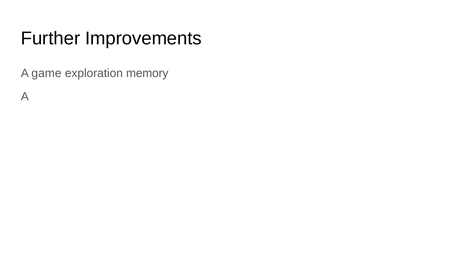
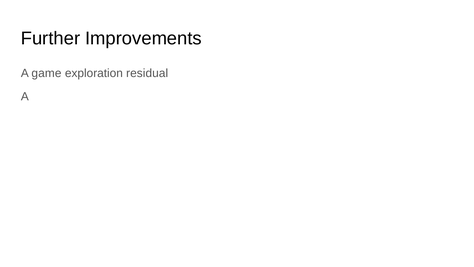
memory: memory -> residual (147, 73)
